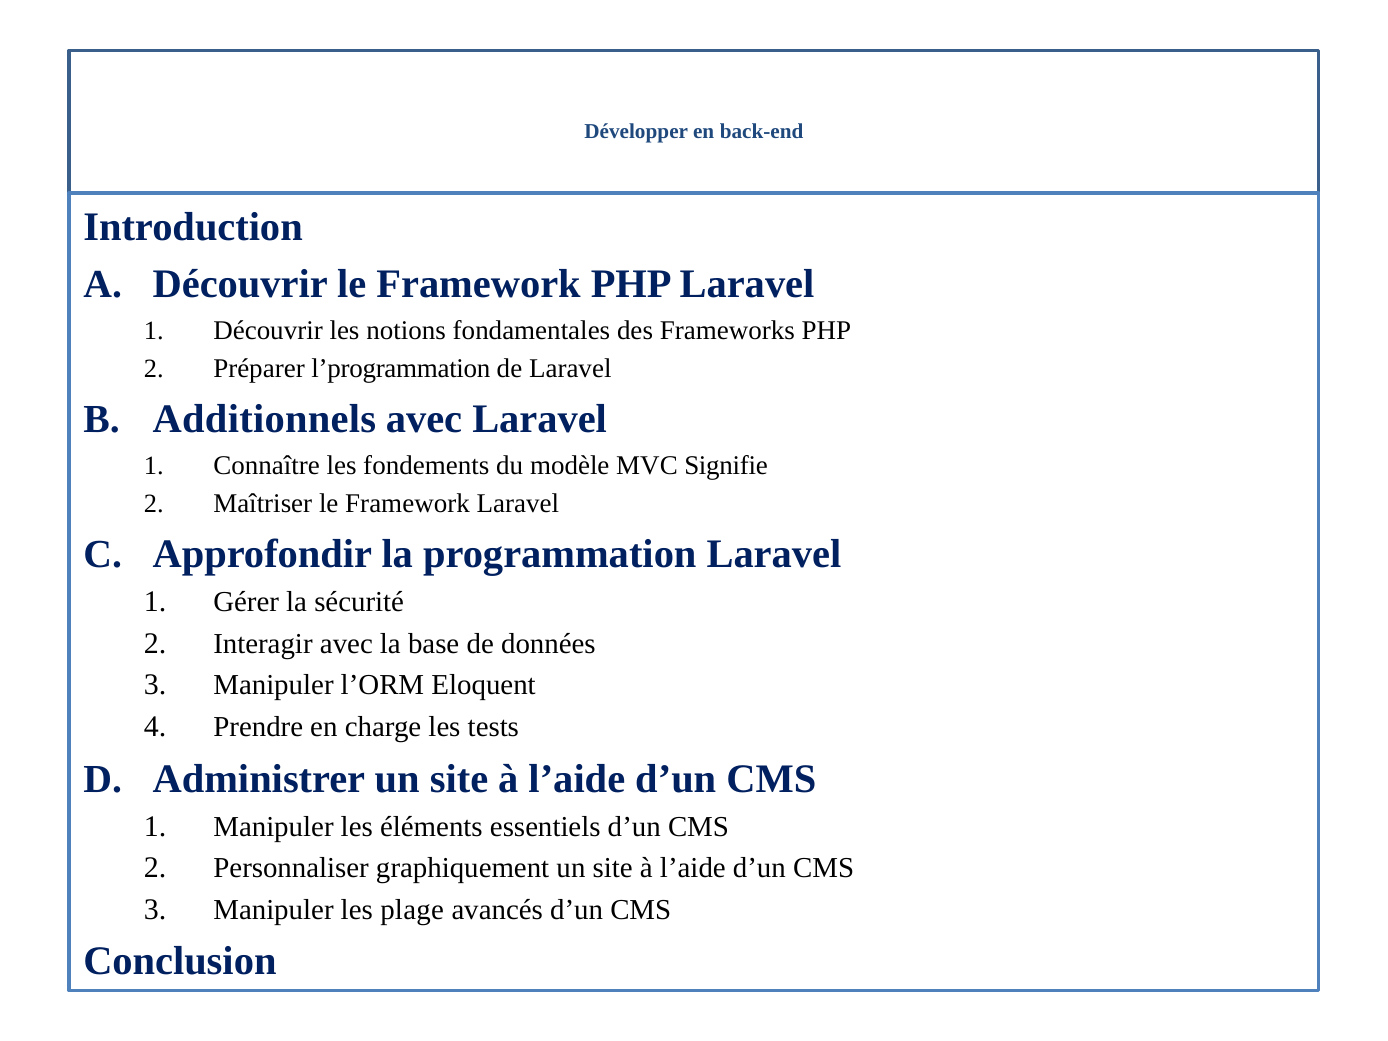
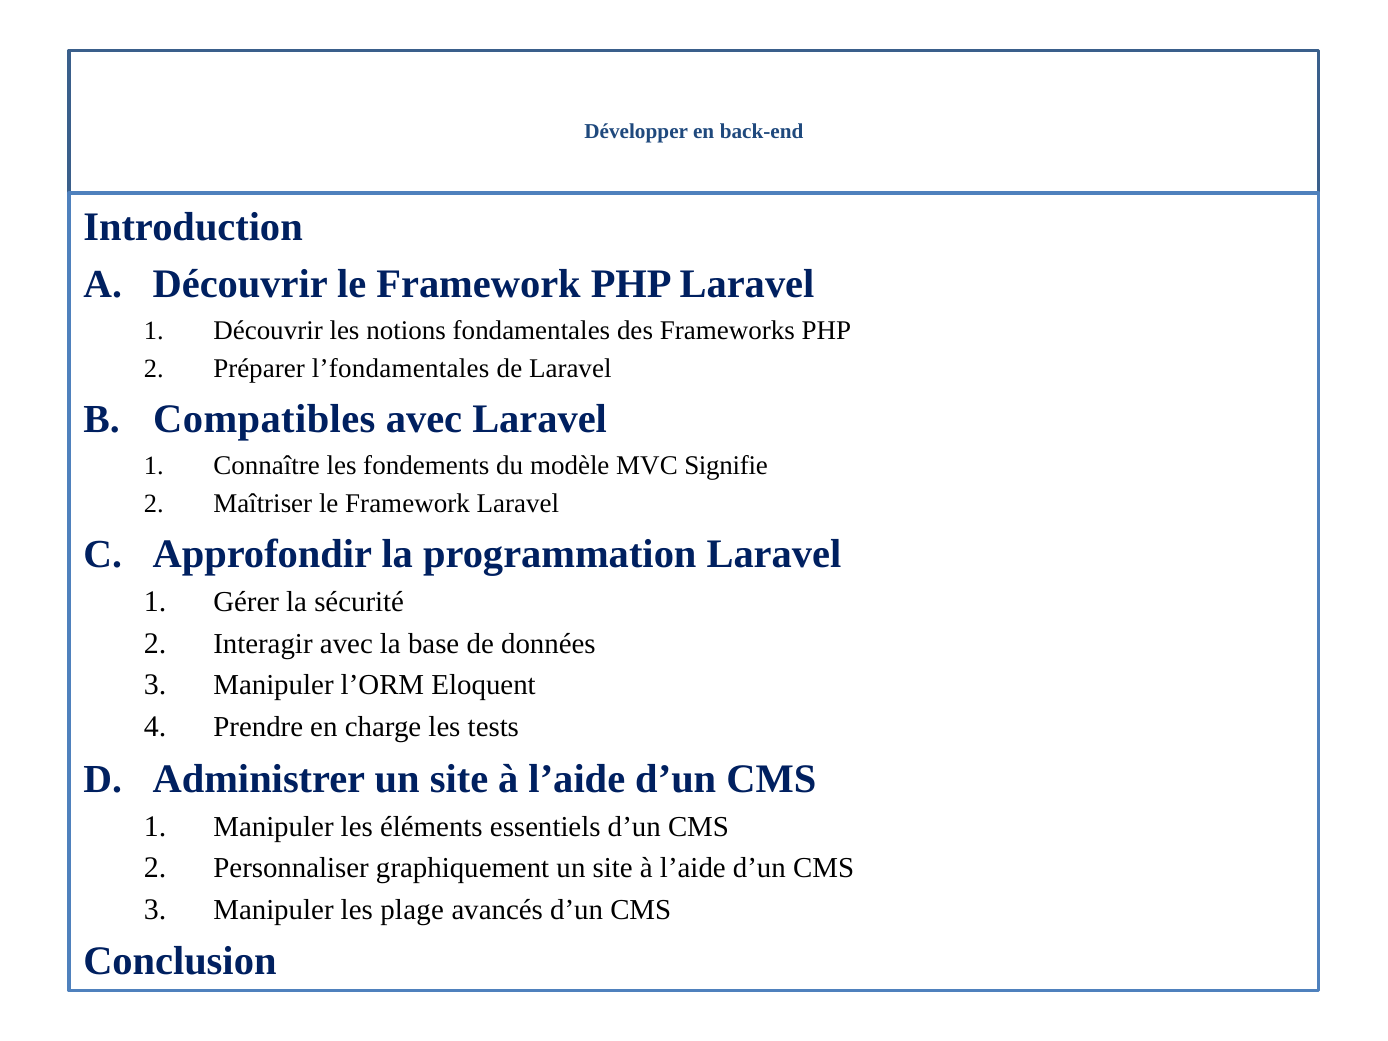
l’programmation: l’programmation -> l’fondamentales (401, 369)
Additionnels: Additionnels -> Compatibles (264, 419)
